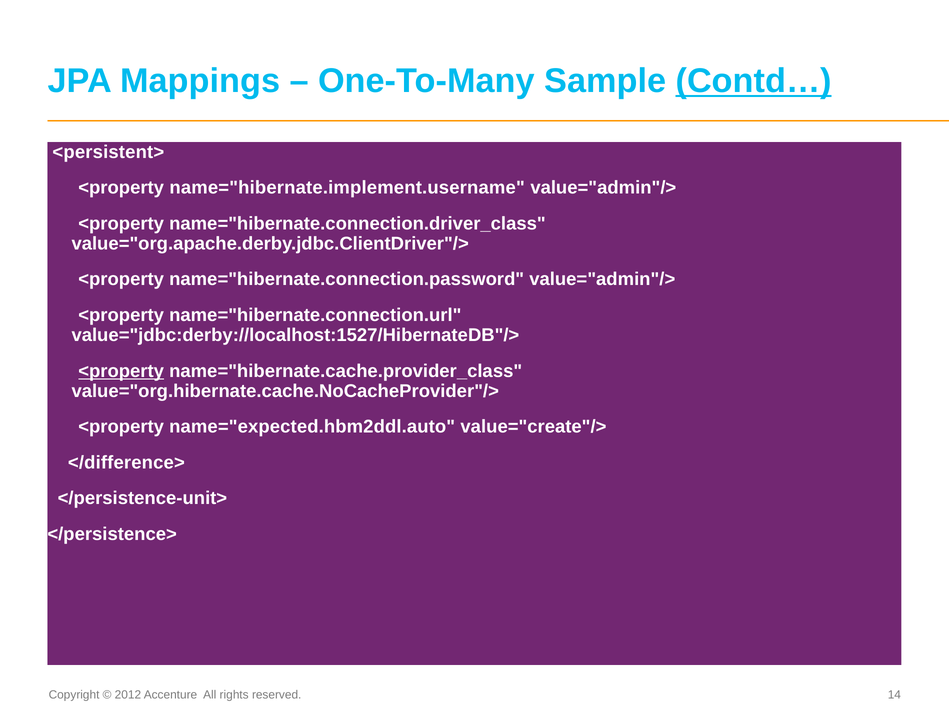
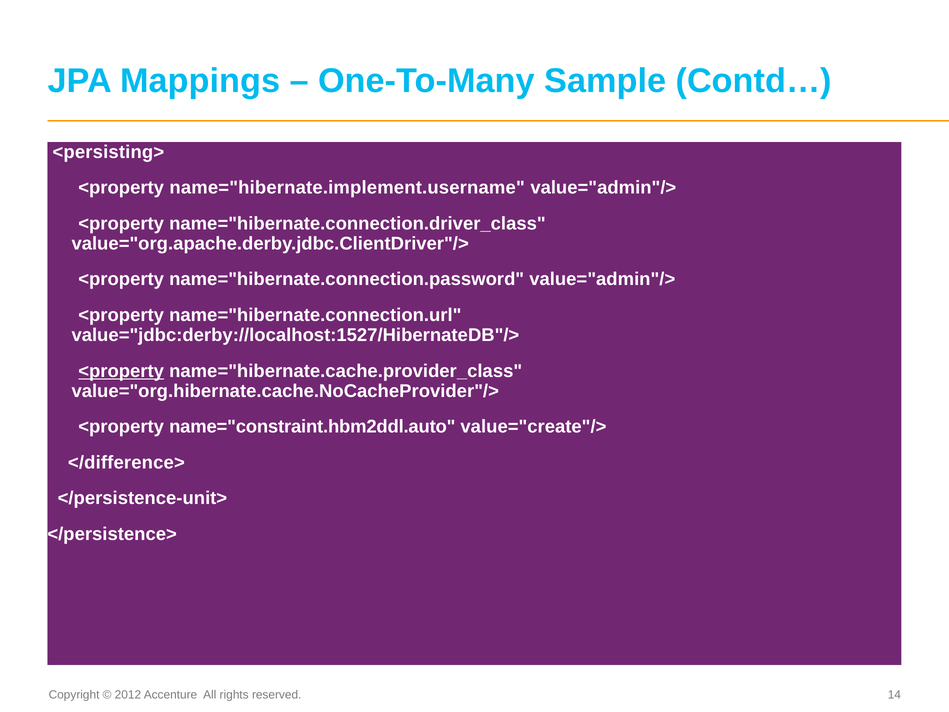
Contd… underline: present -> none (754, 81)
<persistent>: <persistent> -> <persisting> (108, 152)
name="expected.hbm2ddl.auto: name="expected.hbm2ddl.auto -> name="constraint.hbm2ddl.auto (312, 427)
